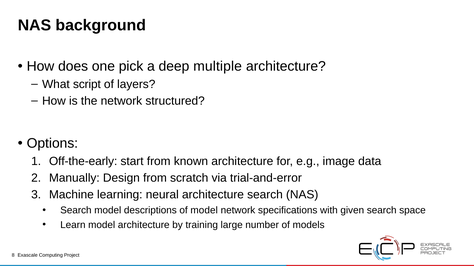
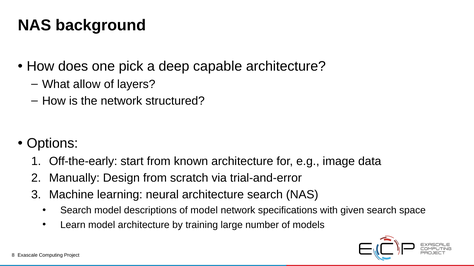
multiple: multiple -> capable (218, 67)
script: script -> allow (87, 84)
